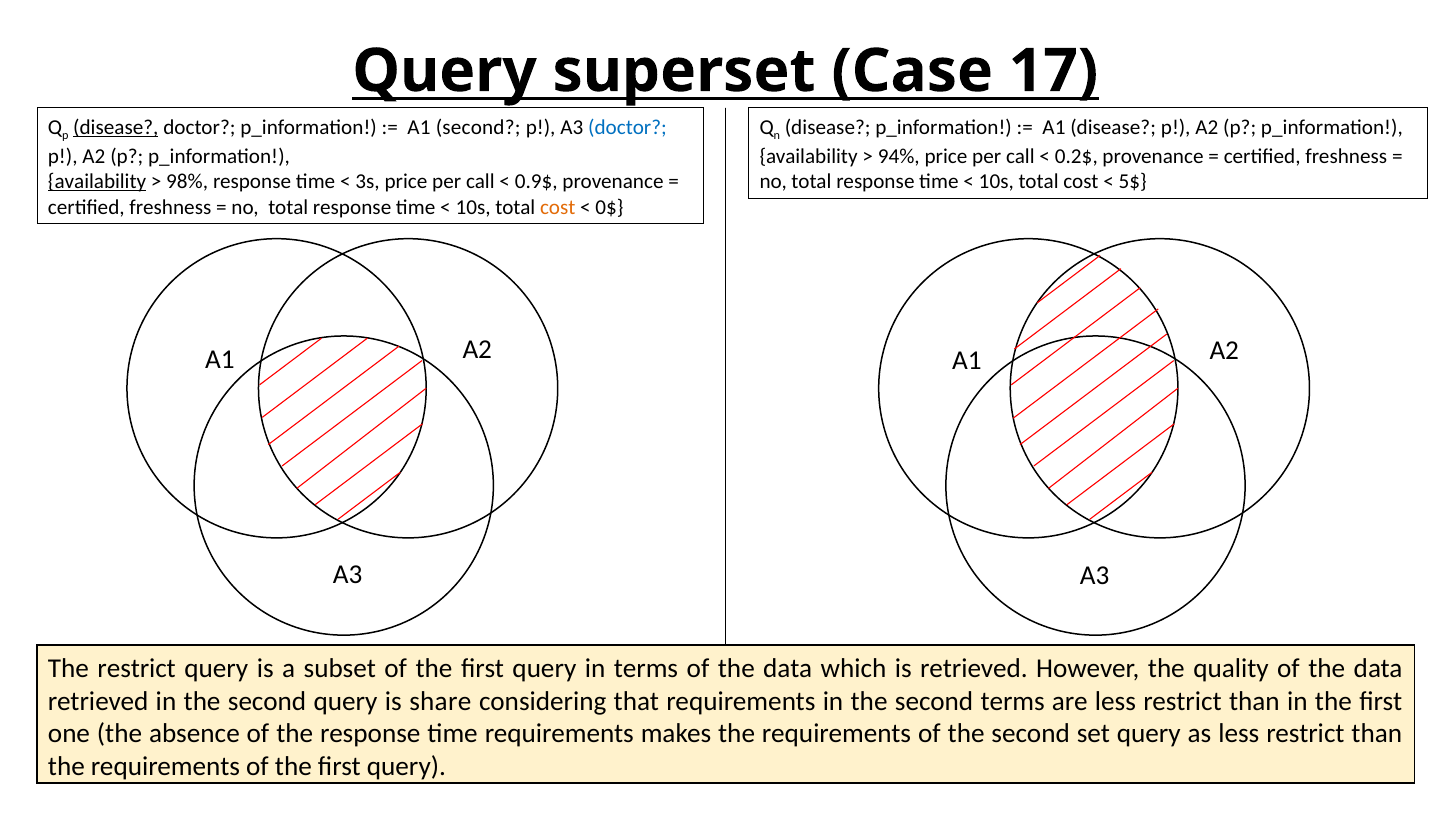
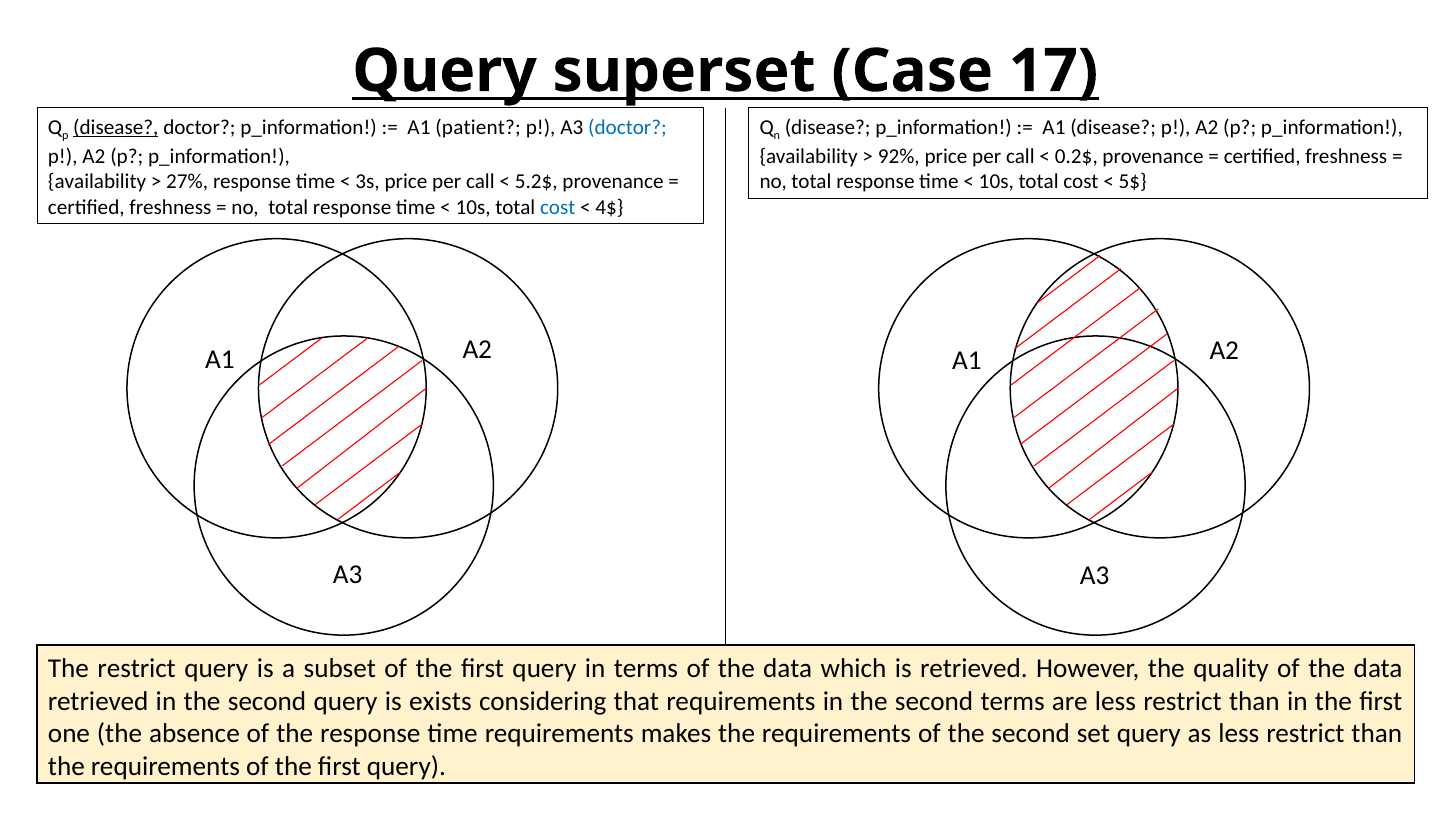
A1 second: second -> patient (478, 127)
94%: 94% -> 92% (899, 156)
availability underline: present -> none (97, 182)
98%: 98% -> 27% (187, 182)
0.9$: 0.9$ -> 5.2$ (536, 182)
cost colour: orange -> blue (558, 207)
0$: 0$ -> 4$ (609, 207)
share: share -> exists (440, 701)
